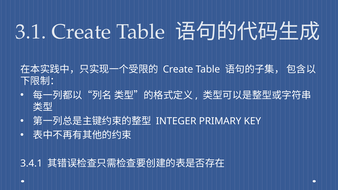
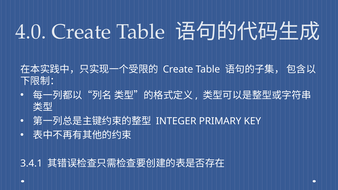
3.1: 3.1 -> 4.0 (31, 32)
